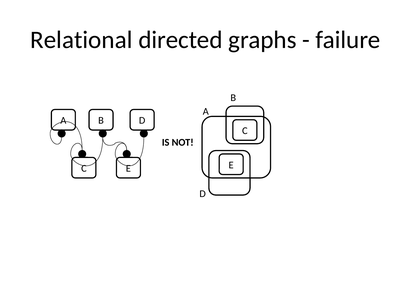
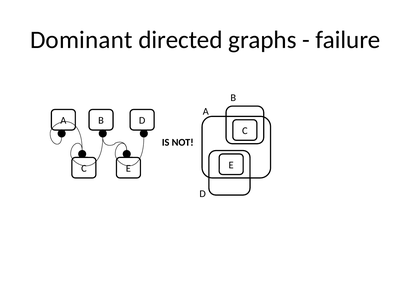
Relational: Relational -> Dominant (81, 40)
